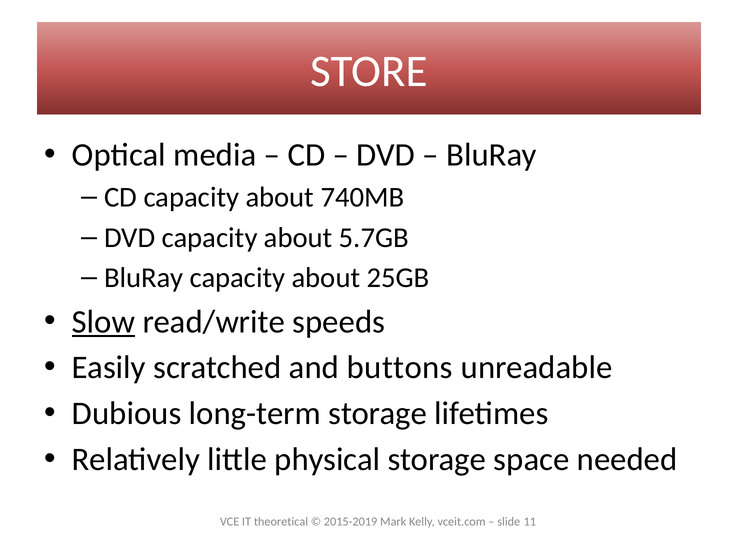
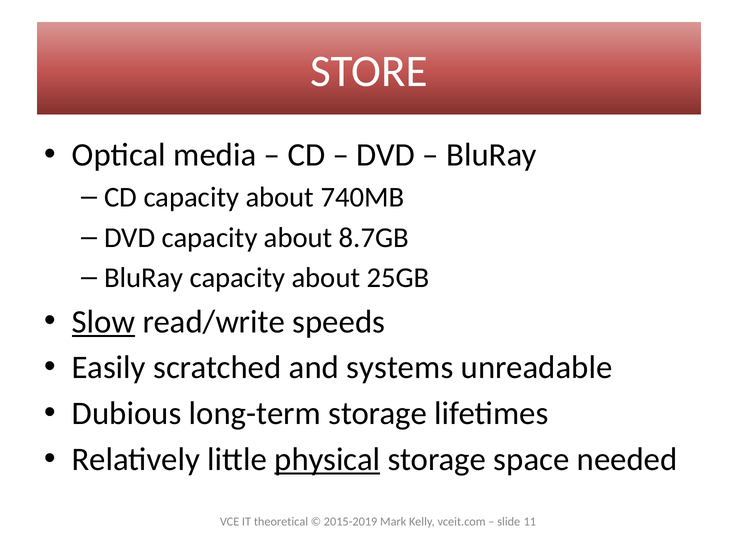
5.7GB: 5.7GB -> 8.7GB (374, 237)
buttons: buttons -> systems (400, 367)
physical underline: none -> present (327, 459)
